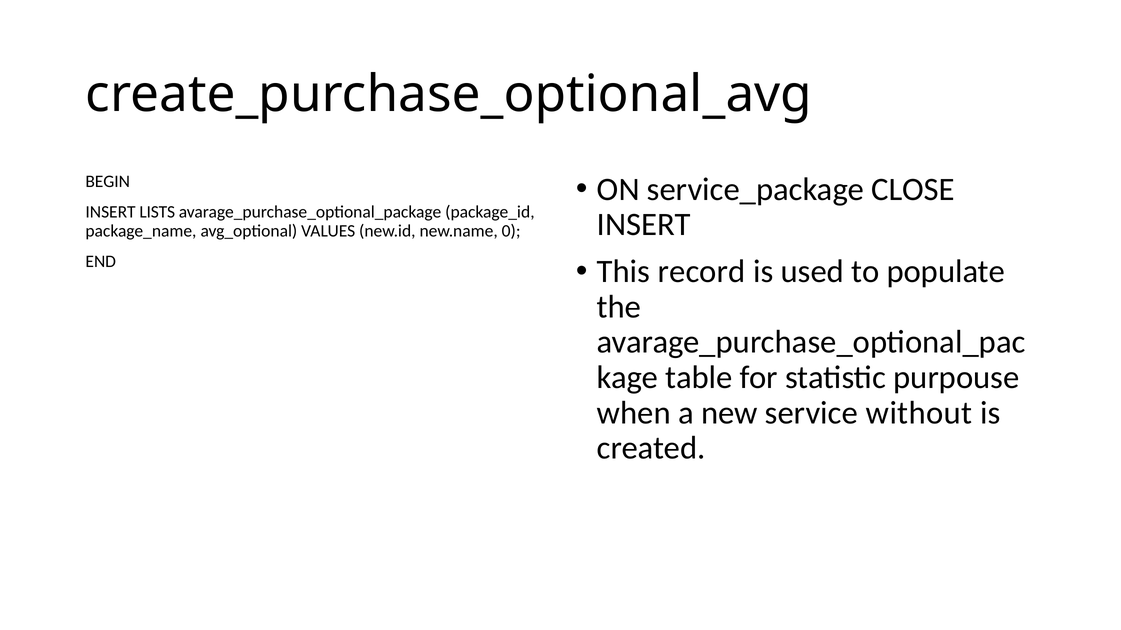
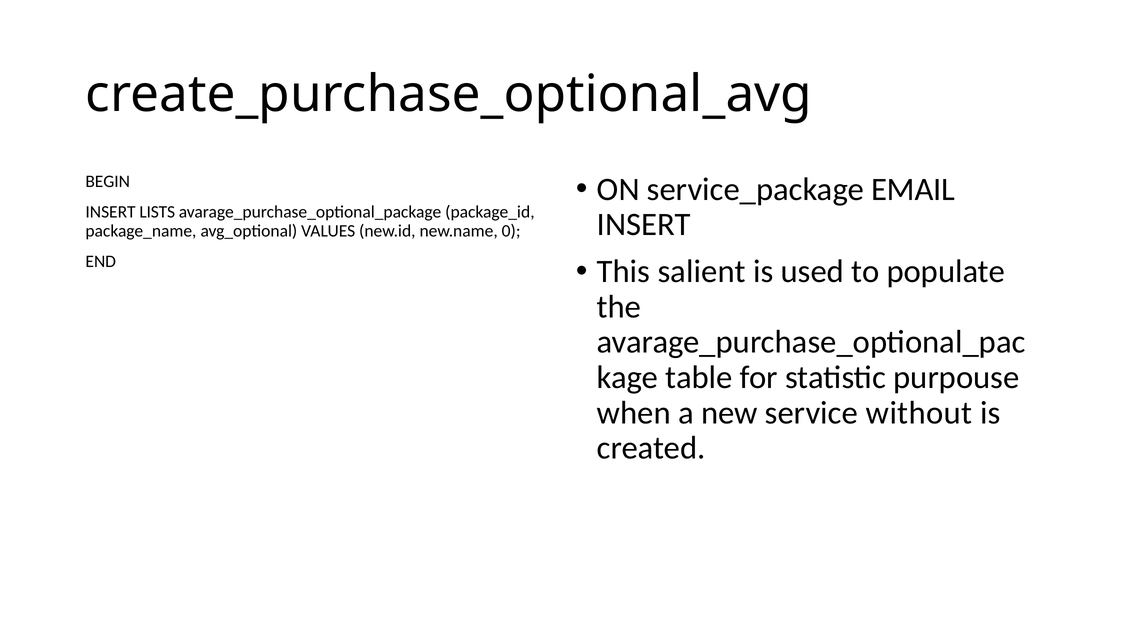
CLOSE: CLOSE -> EMAIL (913, 190)
record: record -> salient (702, 272)
